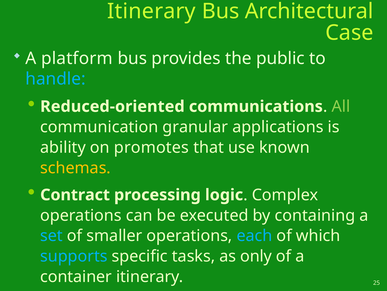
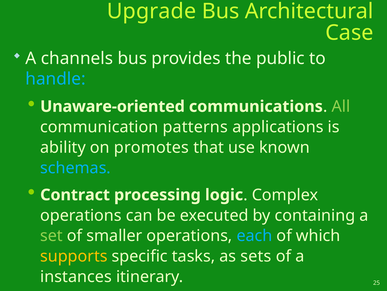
Itinerary: Itinerary -> Upgrade (151, 11)
platform: platform -> channels (77, 58)
Reduced-oriented: Reduced-oriented -> Unaware-oriented (113, 106)
granular: granular -> patterns (195, 127)
schemas colour: yellow -> light blue (75, 168)
set colour: light blue -> light green (51, 235)
supports colour: light blue -> yellow (74, 256)
only: only -> sets (256, 256)
container: container -> instances (76, 276)
